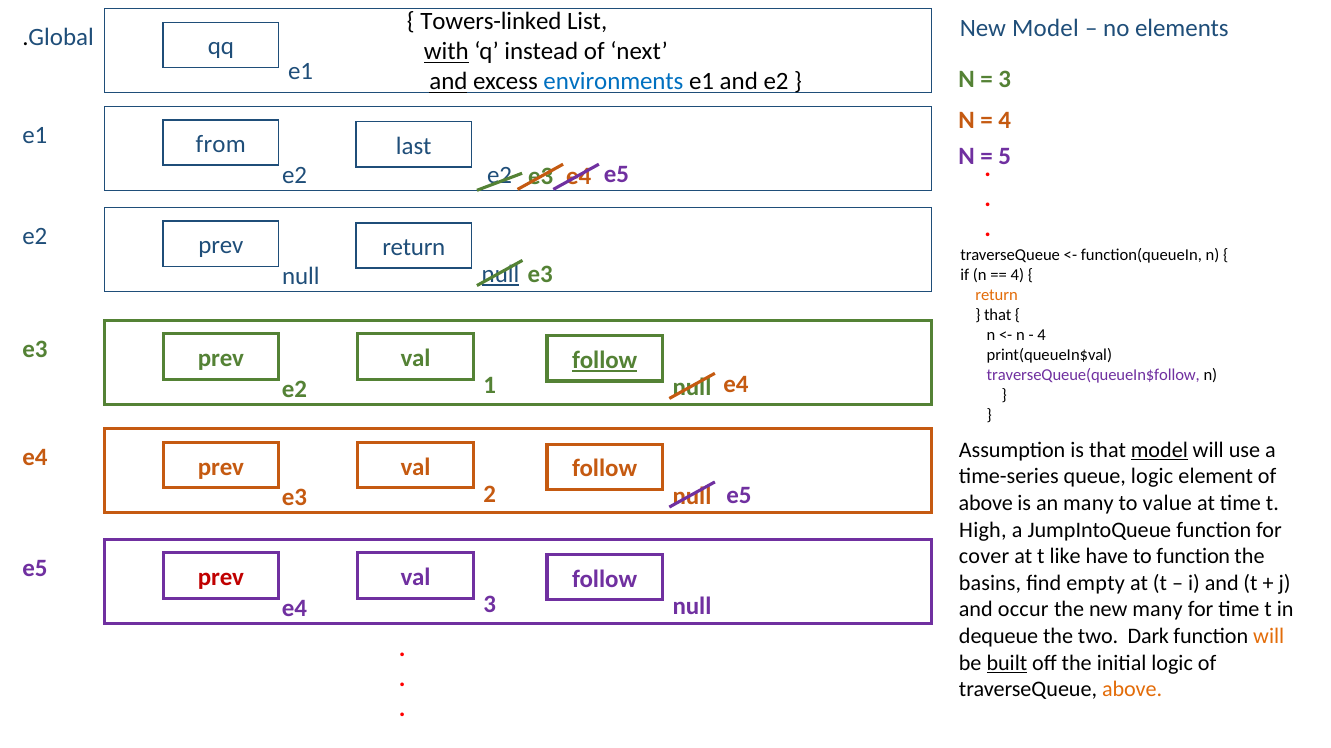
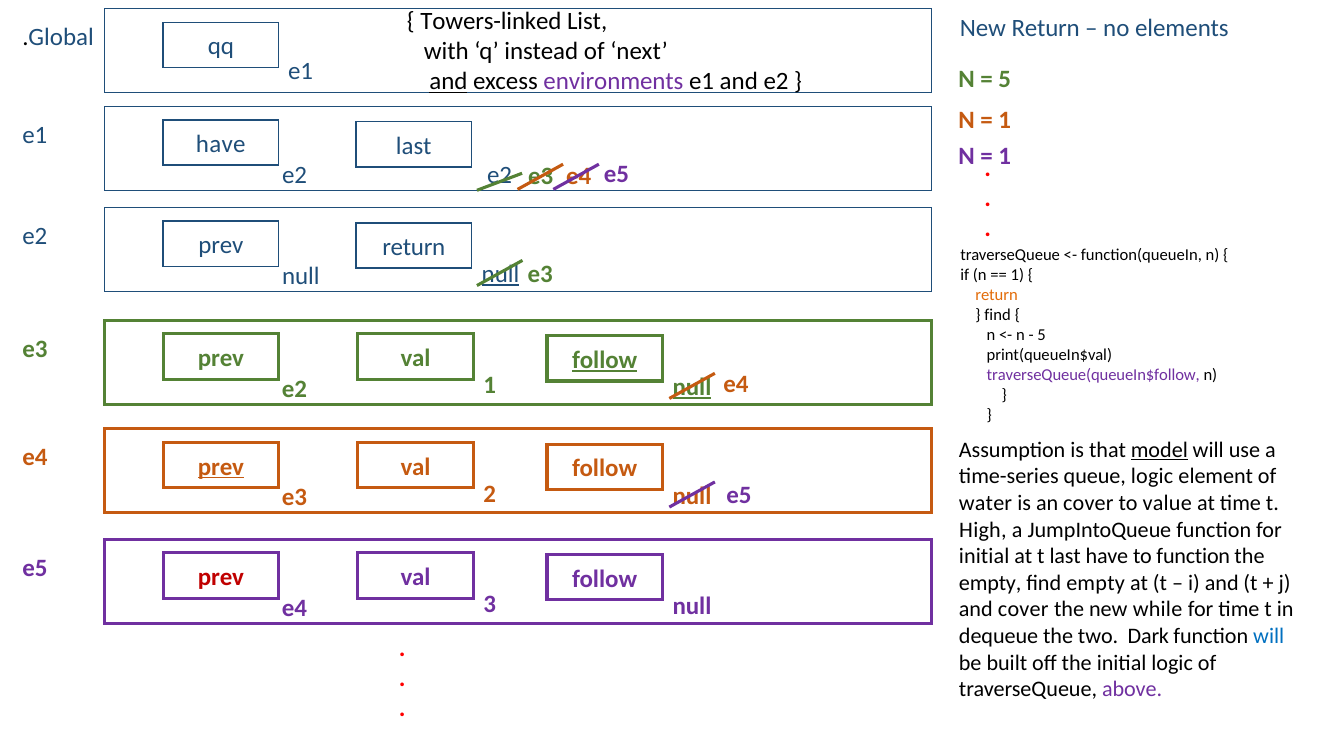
New Model: Model -> Return (1046, 28)
with underline: present -> none (446, 52)
3: 3 -> 5 (1005, 80)
environments colour: blue -> purple (613, 82)
4: 4 -> 1 (1005, 120)
e1 from: from -> have (221, 144)
5: 5 -> 1 (1005, 156)
4: 4 -> 1 (1017, 276)
that: that -> find (998, 316)
4: 4 -> 5 (1042, 336)
null underline: none -> present (692, 388)
prev underline: none -> present (221, 467)
above: above -> water (986, 504)
an many: many -> cover (1088, 504)
cover: cover -> initial (984, 557)
t like: like -> last (1065, 557)
basins: basins -> empty (990, 583)
and occur: occur -> cover (1023, 610)
new many: many -> while (1158, 610)
will colour: orange -> blue (1269, 637)
built underline: present -> none (1007, 663)
above colour: orange -> purple (1132, 690)
